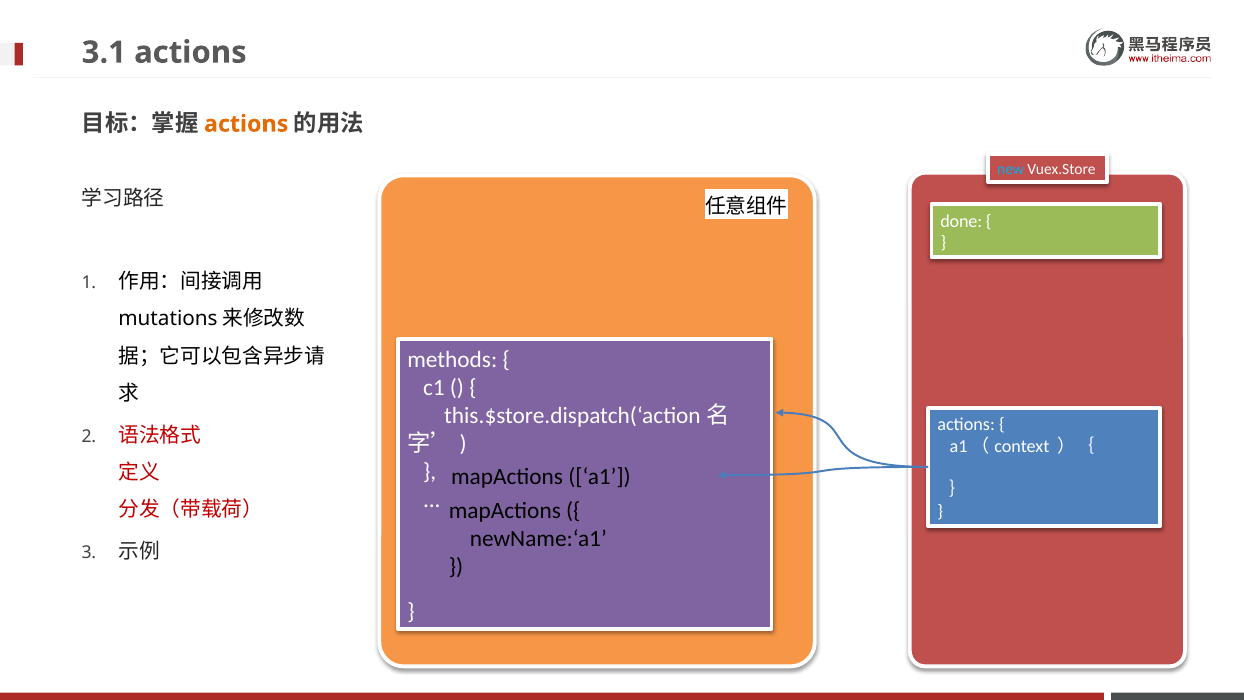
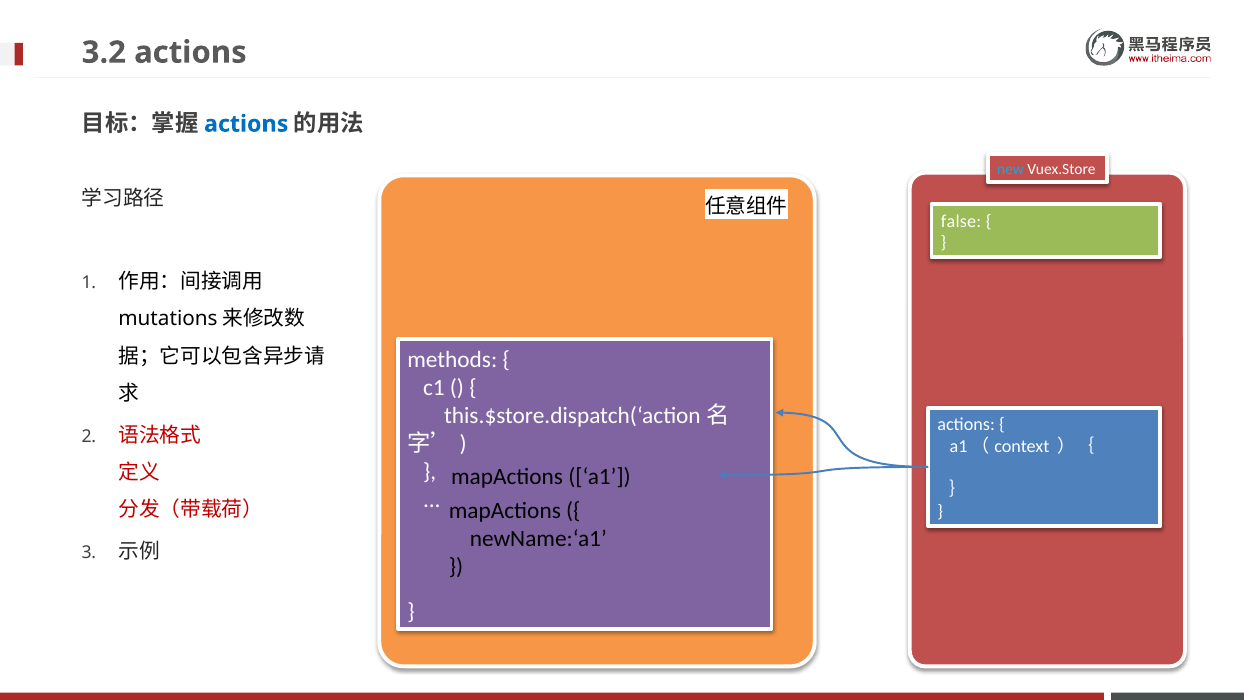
3.1: 3.1 -> 3.2 (104, 52)
actions colour: orange -> blue (246, 124)
done: done -> false (961, 221)
